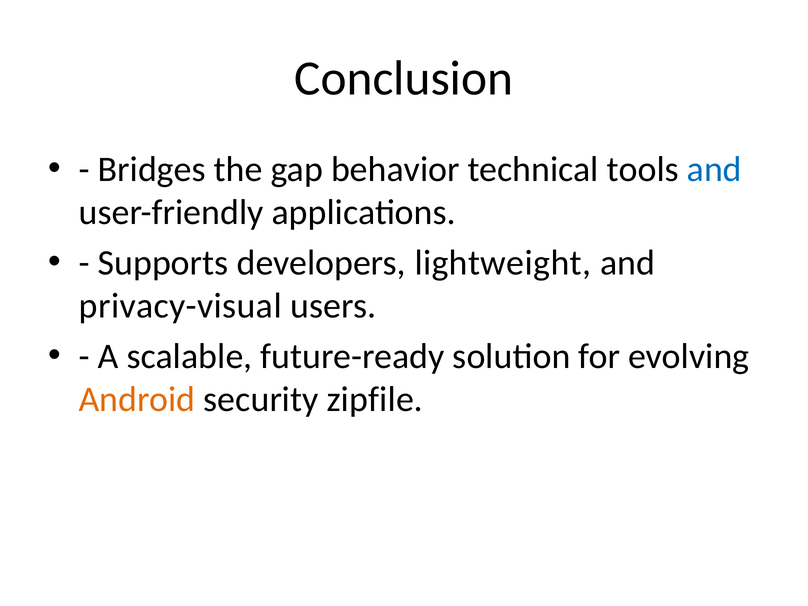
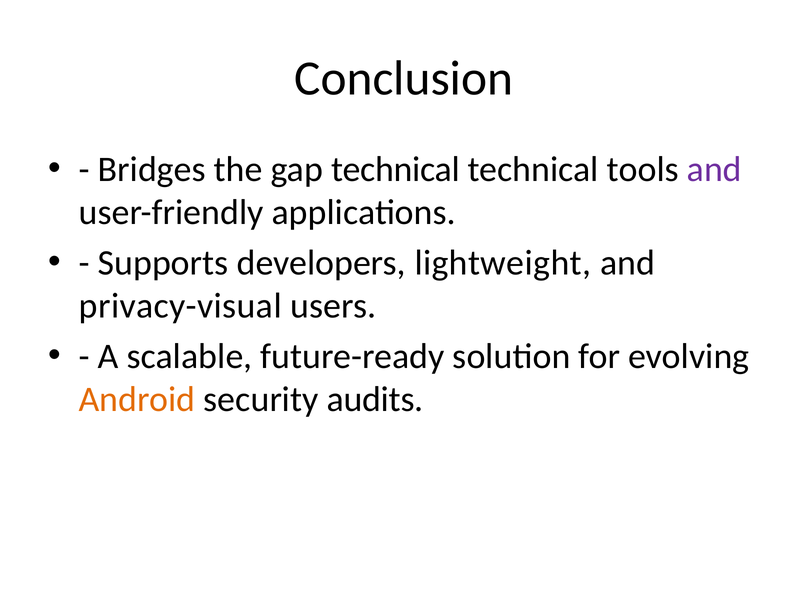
gap behavior: behavior -> technical (396, 170)
and colour: blue -> purple (714, 170)
zipfile: zipfile -> audits (375, 399)
